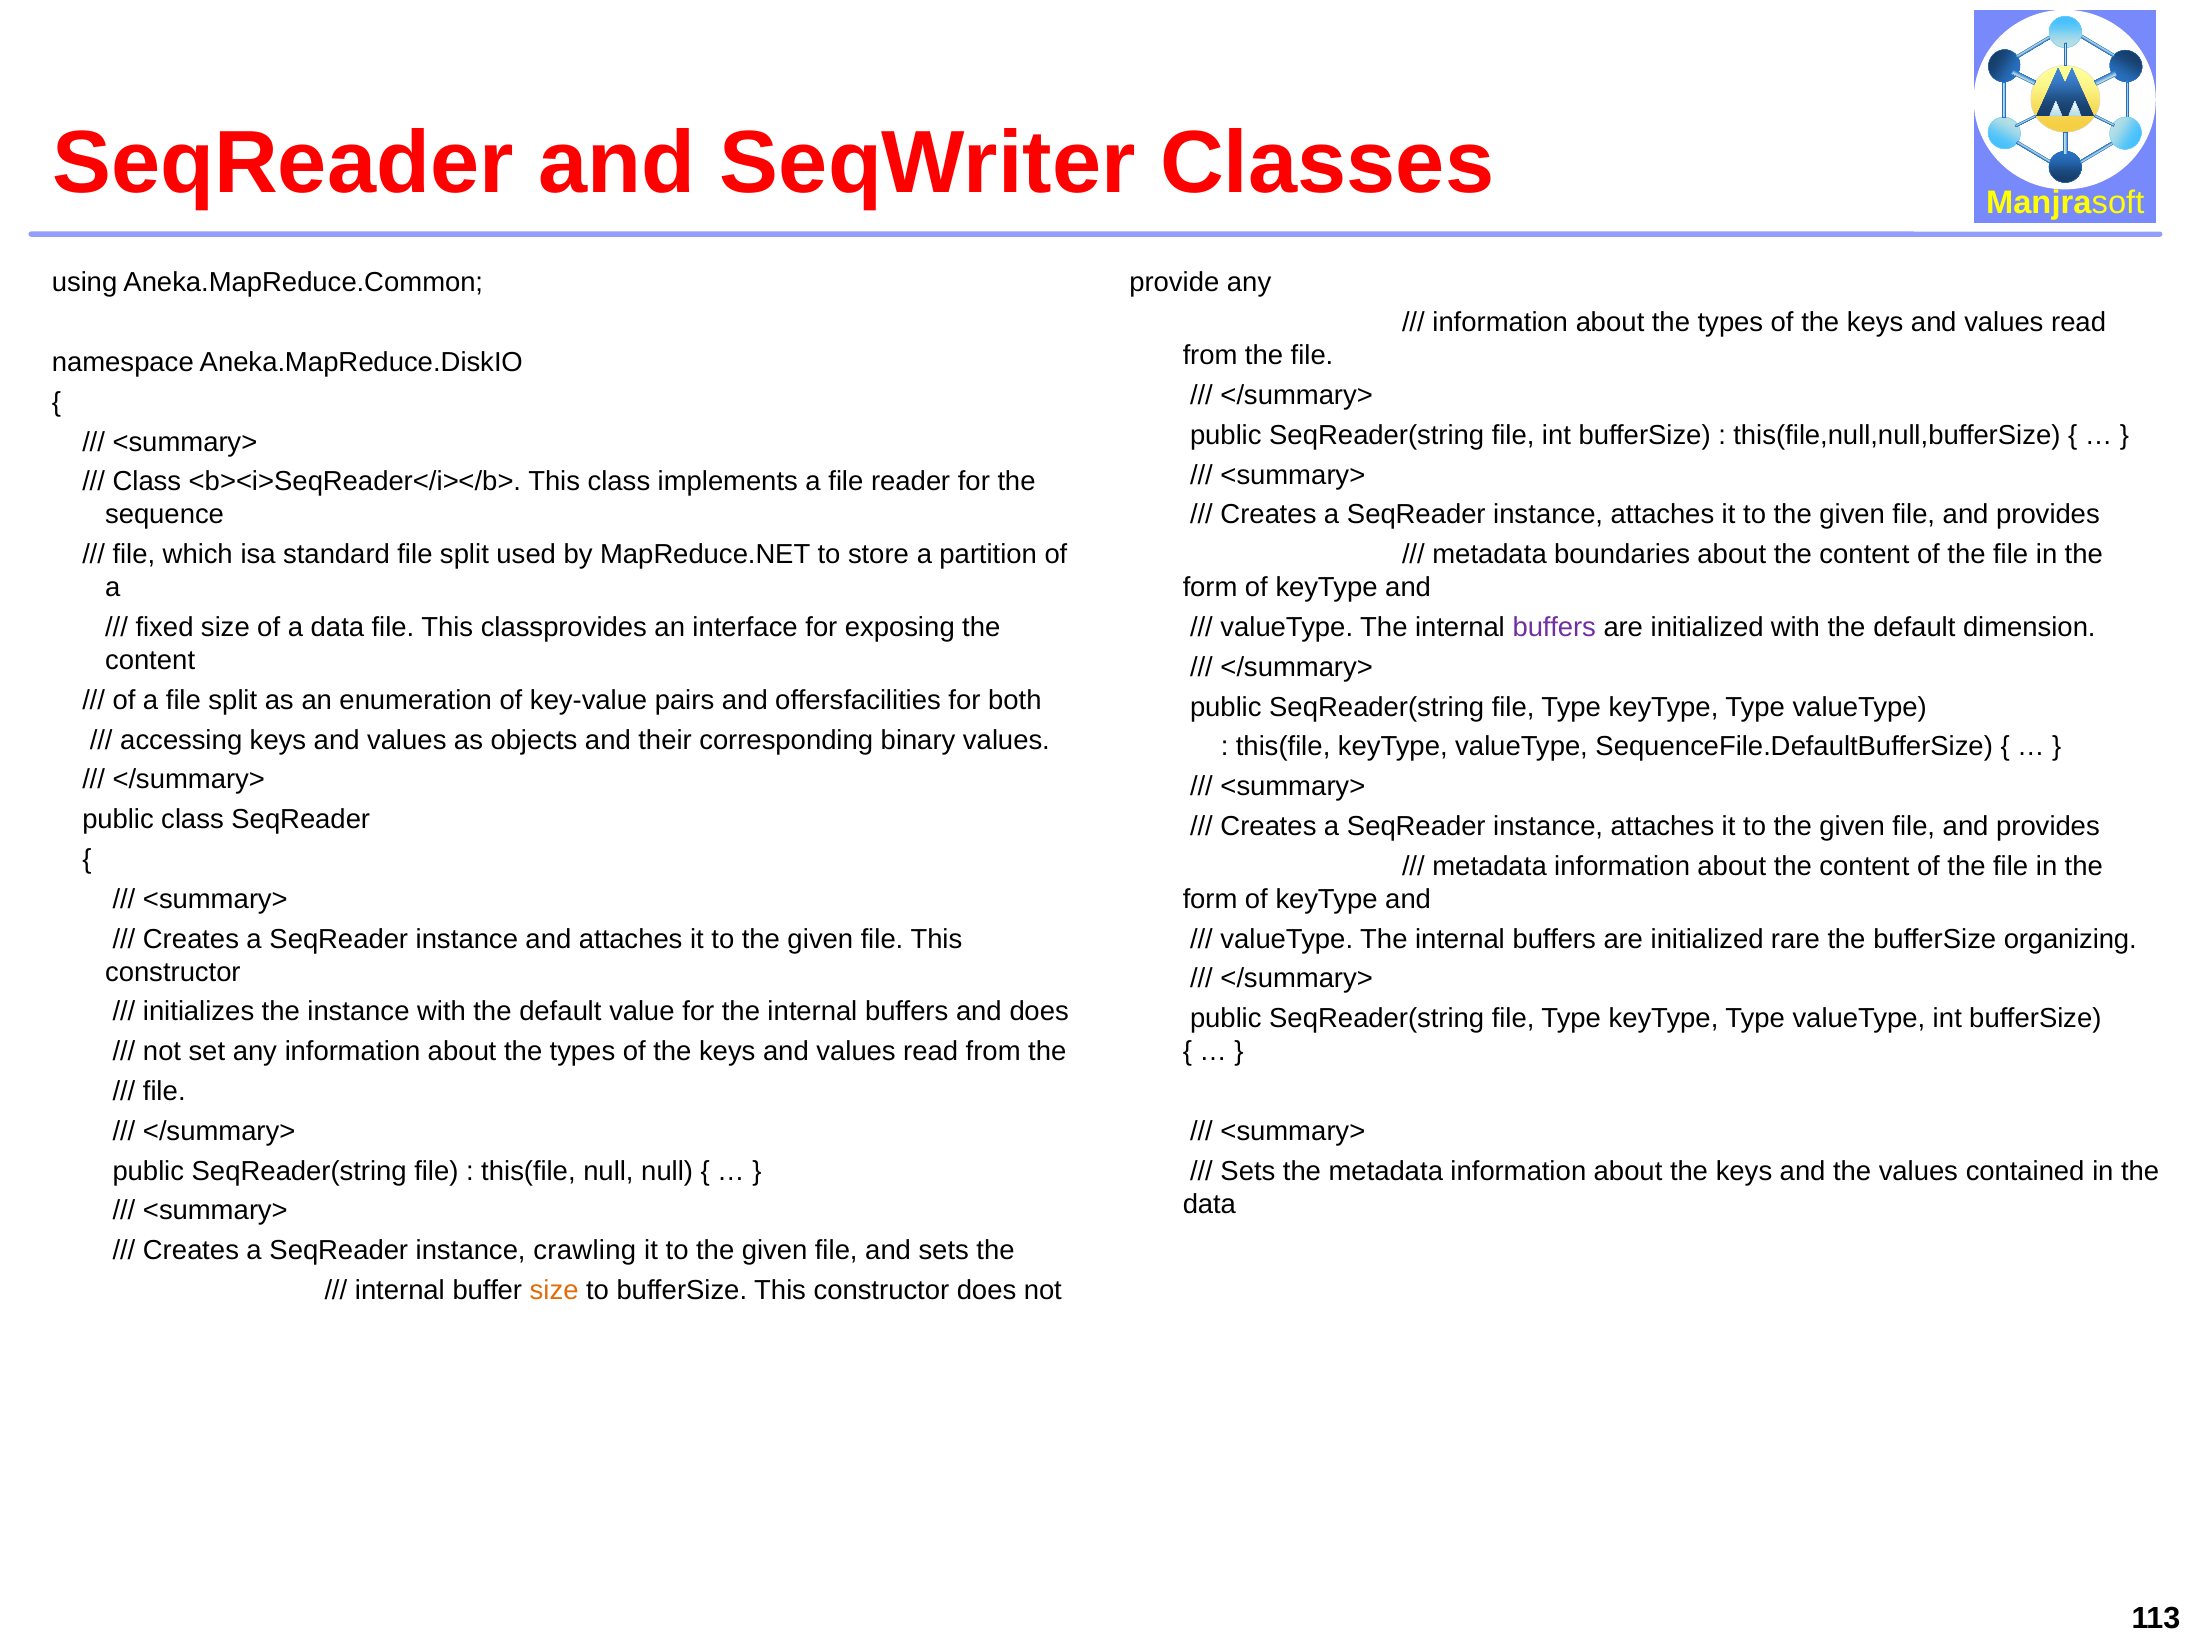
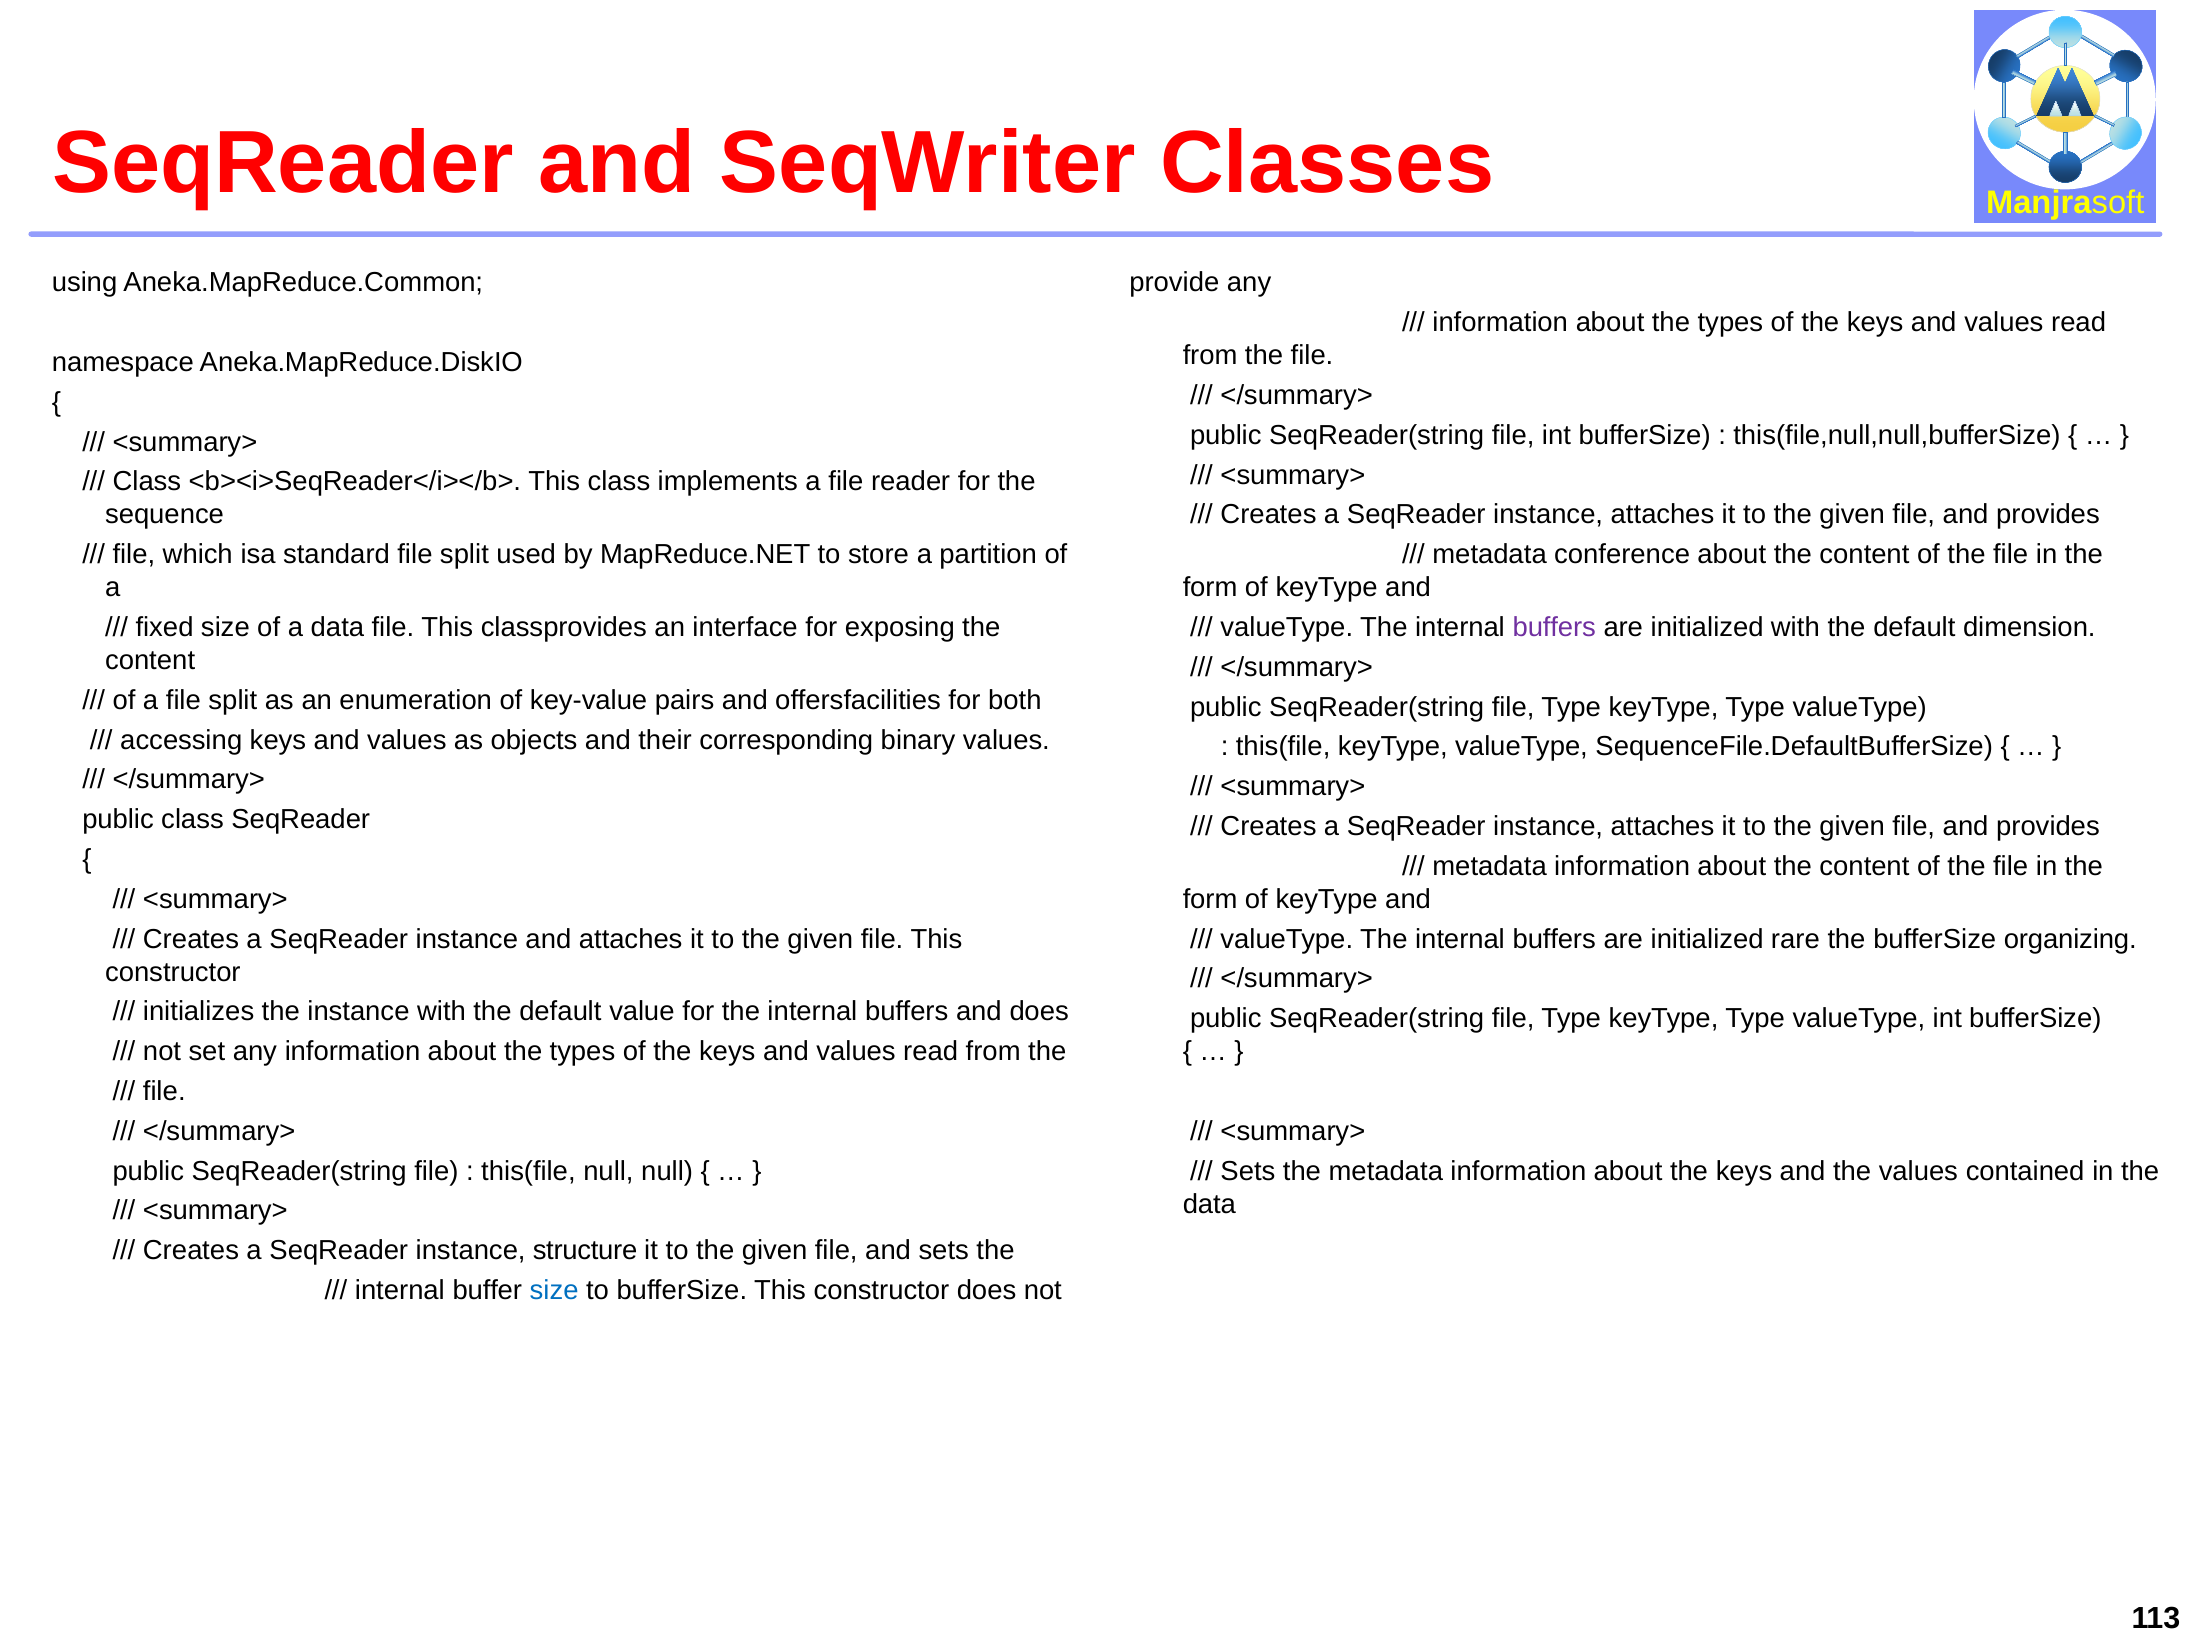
boundaries: boundaries -> conference (1622, 555)
crawling: crawling -> structure (585, 1251)
size colour: orange -> blue (554, 1290)
